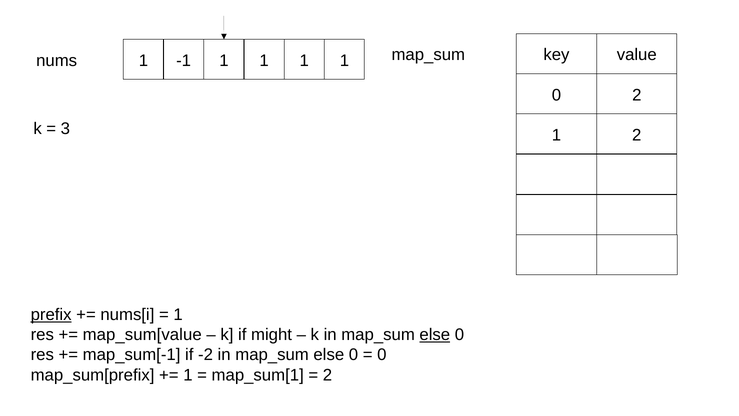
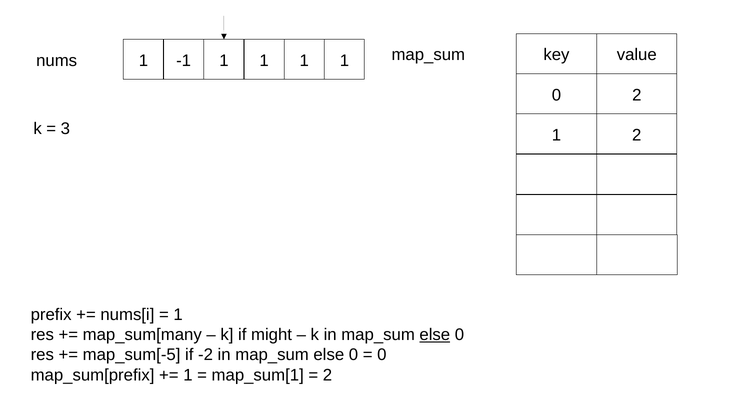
prefix underline: present -> none (51, 314)
map_sum[value: map_sum[value -> map_sum[many (142, 334)
map_sum[-1: map_sum[-1 -> map_sum[-5 (132, 355)
